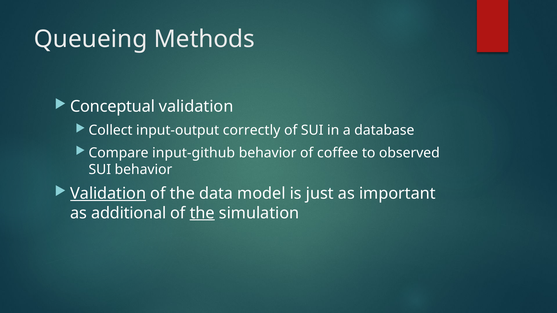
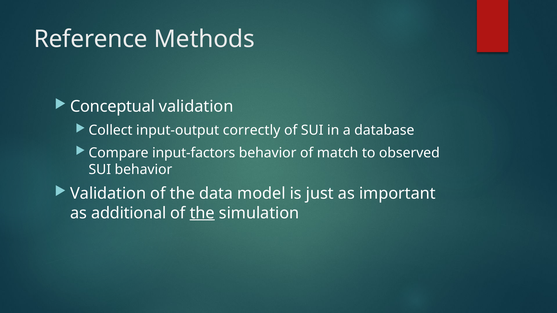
Queueing: Queueing -> Reference (91, 39)
input-github: input-github -> input-factors (194, 153)
coffee: coffee -> match (338, 153)
Validation underline: present -> none (108, 194)
